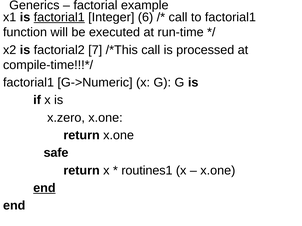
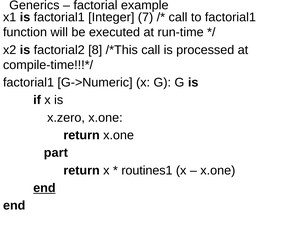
factorial1 underline: present -> none (59, 17)
6: 6 -> 7 (146, 17)
7: 7 -> 8 (95, 50)
safe: safe -> part (56, 153)
